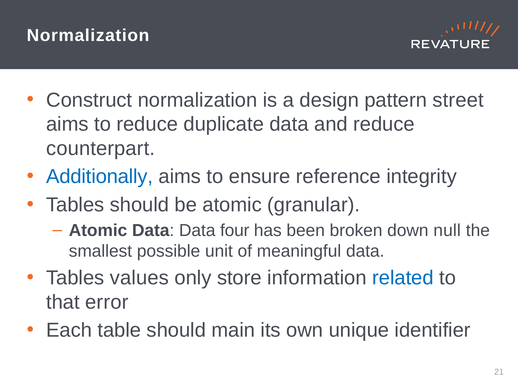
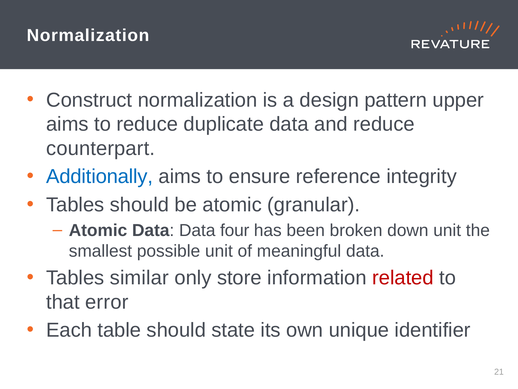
street: street -> upper (458, 100)
down null: null -> unit (447, 230)
values: values -> similar (139, 278)
related colour: blue -> red (403, 278)
main: main -> state (233, 330)
